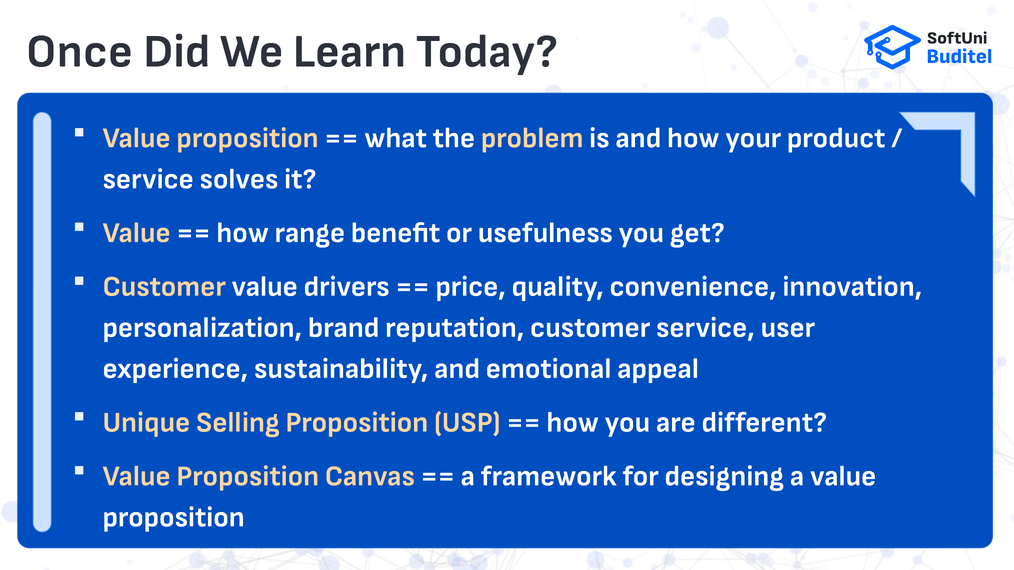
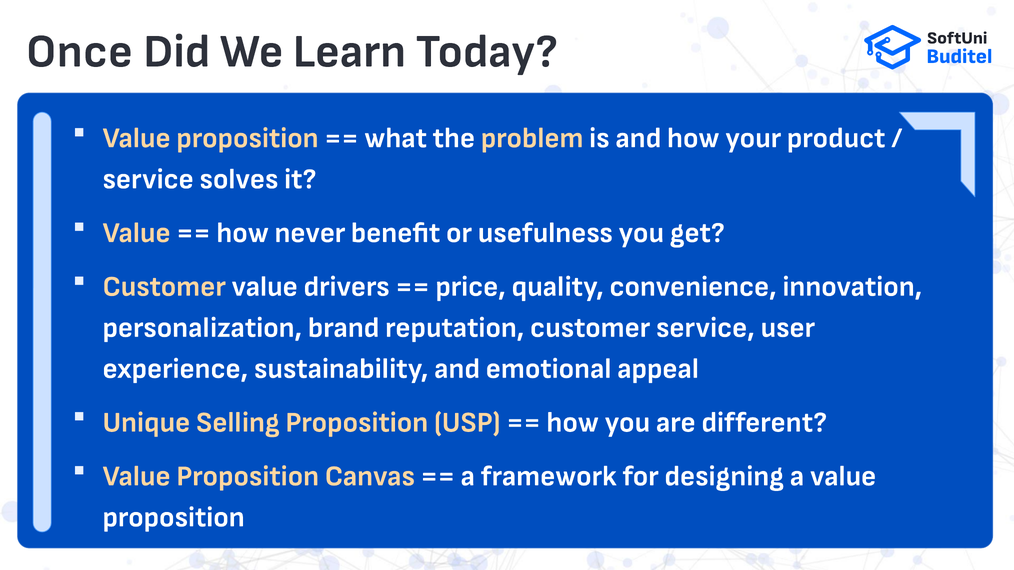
range: range -> never (310, 233)
